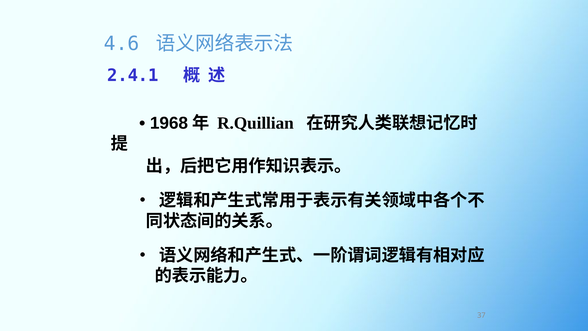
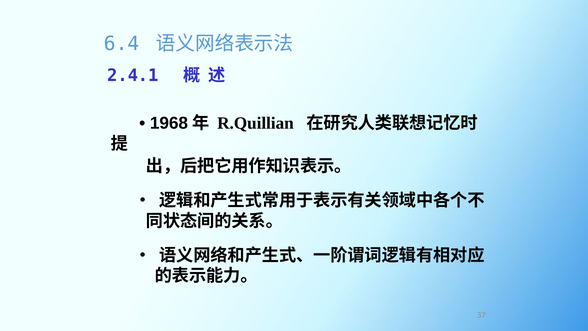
4.6: 4.6 -> 6.4 (122, 44)
